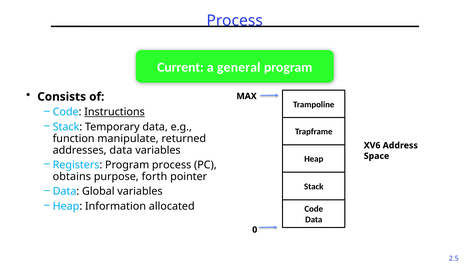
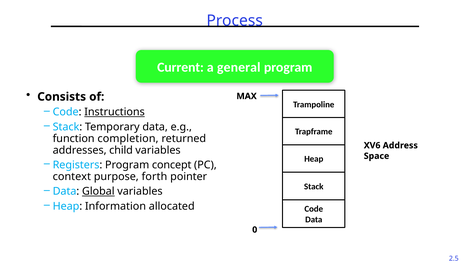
manipulate: manipulate -> completion (128, 139)
addresses data: data -> child (121, 150)
Program process: process -> concept (172, 165)
obtains: obtains -> context (72, 177)
Global underline: none -> present (98, 192)
